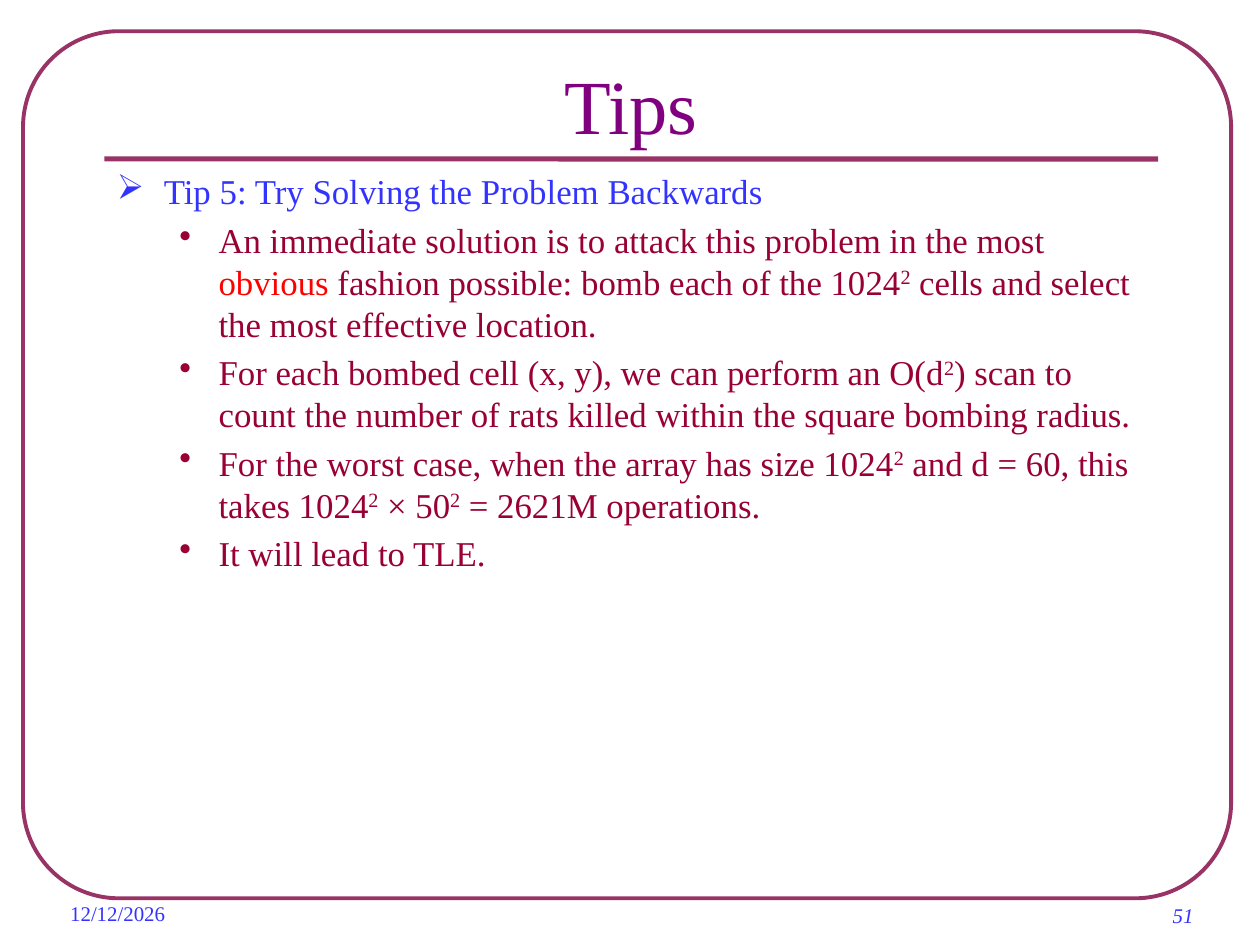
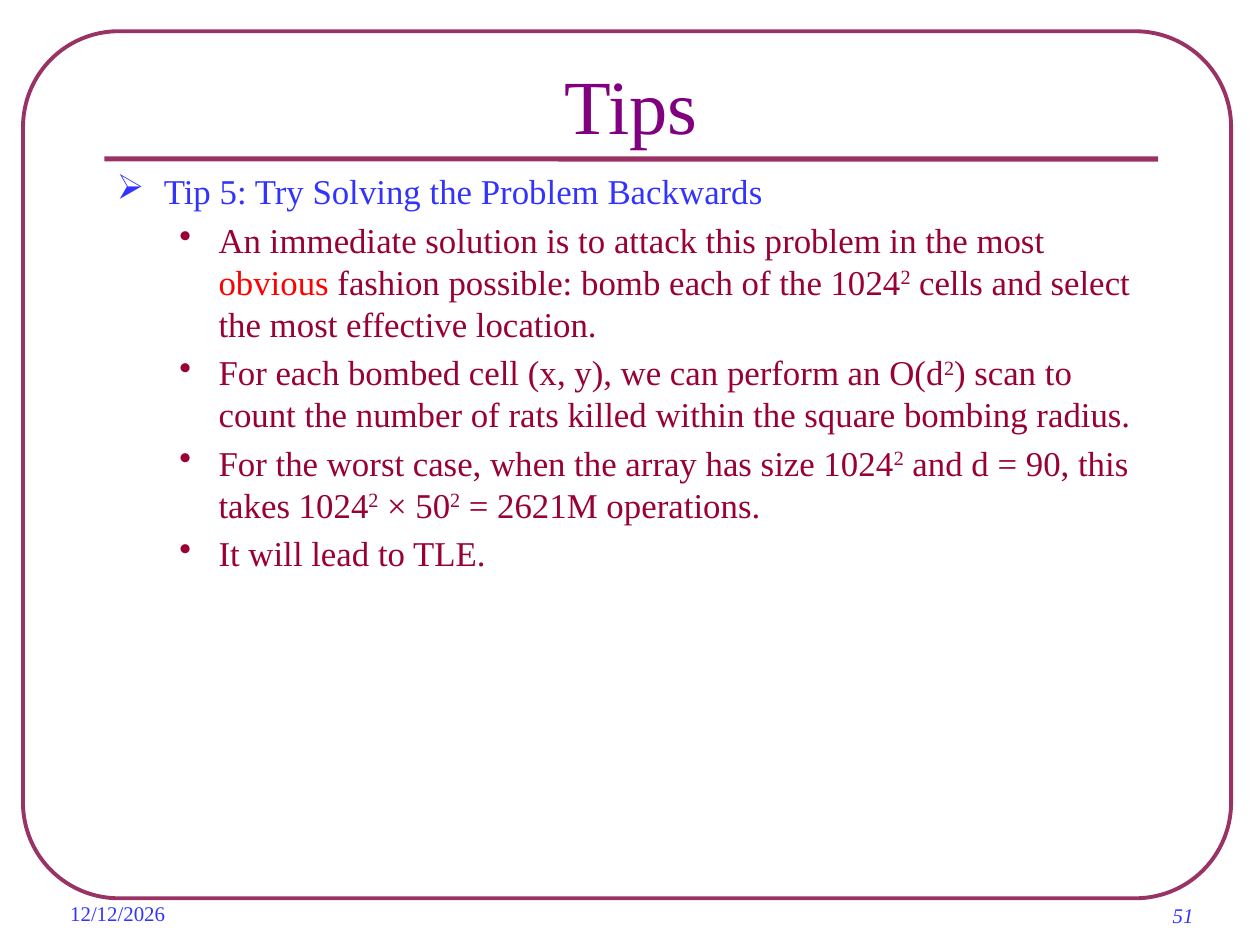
60: 60 -> 90 (1048, 465)
